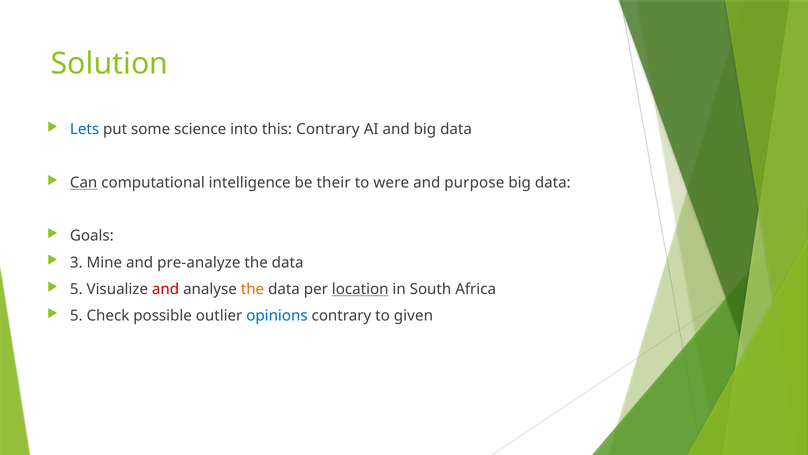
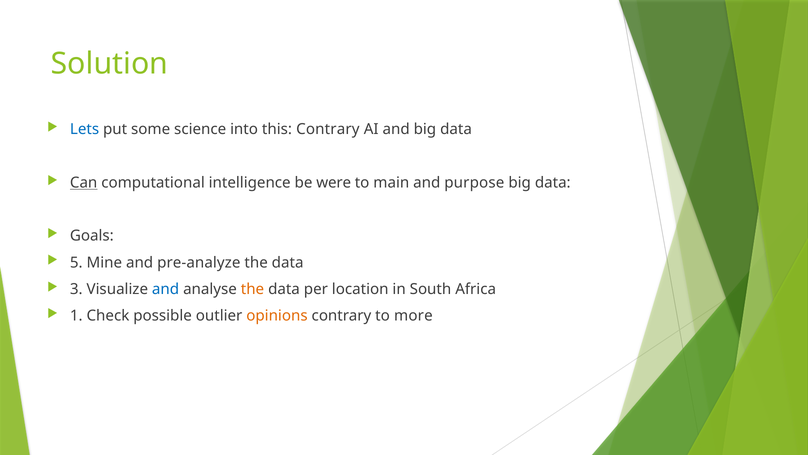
their: their -> were (334, 183)
were: were -> main (391, 183)
3: 3 -> 5 (76, 262)
5: 5 -> 3 (76, 289)
and colour: red -> blue (166, 289)
location underline: present -> none (360, 289)
5: 5 -> 1 (76, 316)
opinions colour: blue -> orange (277, 316)
given: given -> more (413, 316)
